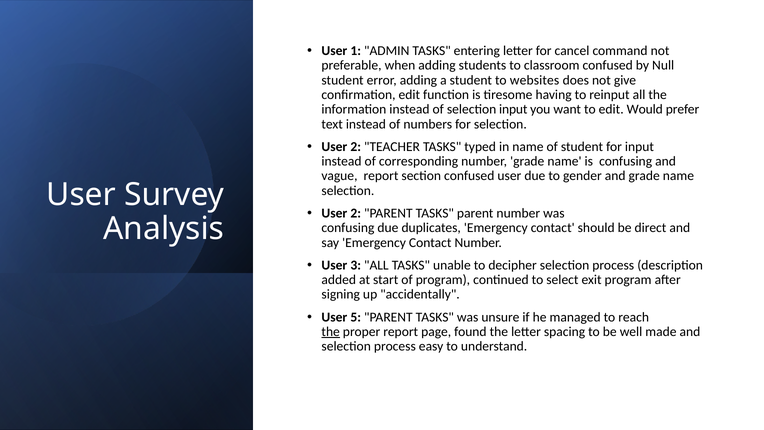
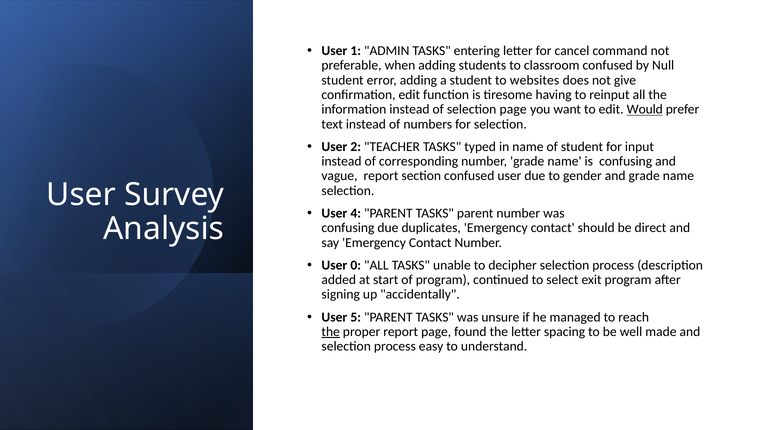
selection input: input -> page (513, 109)
Would underline: none -> present (645, 109)
2: 2 -> 4 (356, 213)
3: 3 -> 0 (356, 265)
